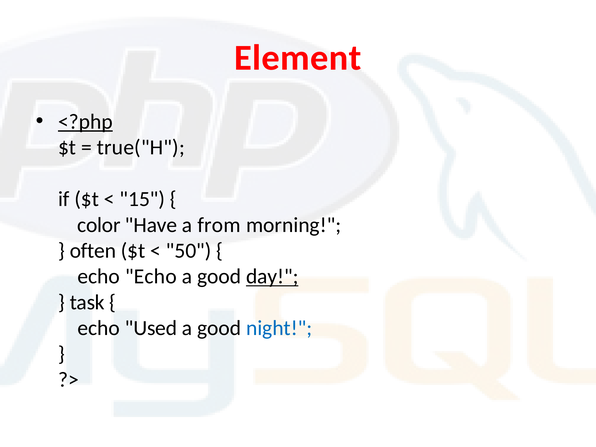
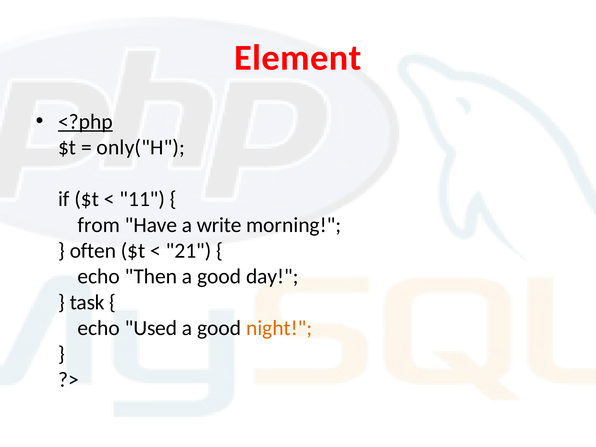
true("H: true("H -> only("H (141, 148)
15: 15 -> 11 (142, 199)
color: color -> from (99, 225)
from: from -> write (219, 225)
50: 50 -> 21 (189, 251)
echo Echo: Echo -> Then (151, 277)
day underline: present -> none (272, 277)
night colour: blue -> orange (279, 328)
